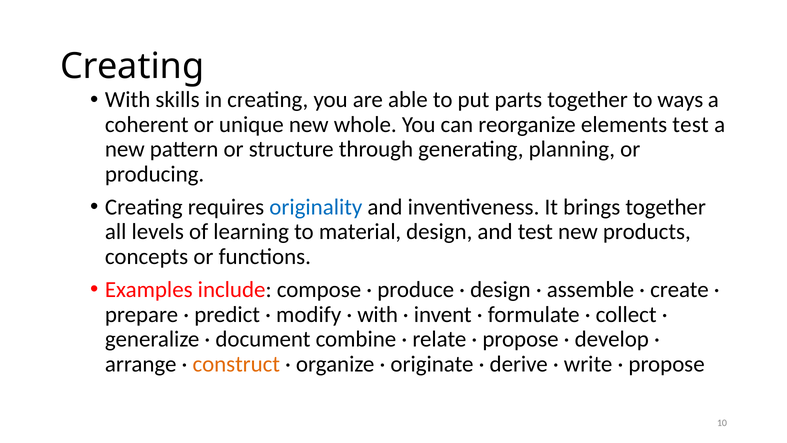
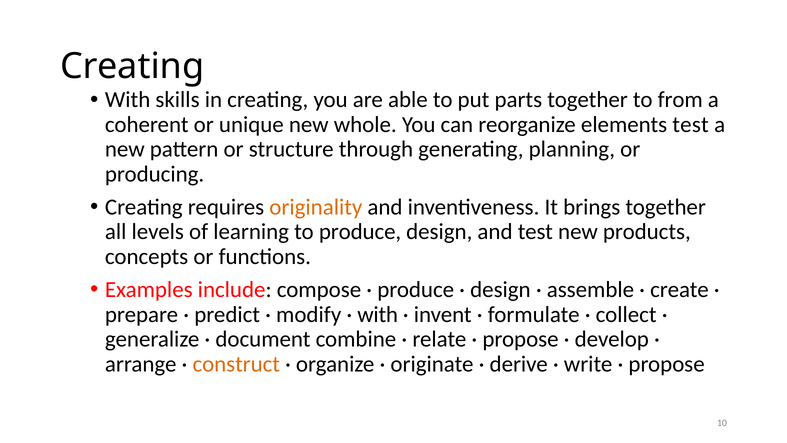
ways: ways -> from (680, 100)
originality colour: blue -> orange (316, 207)
to material: material -> produce (360, 232)
